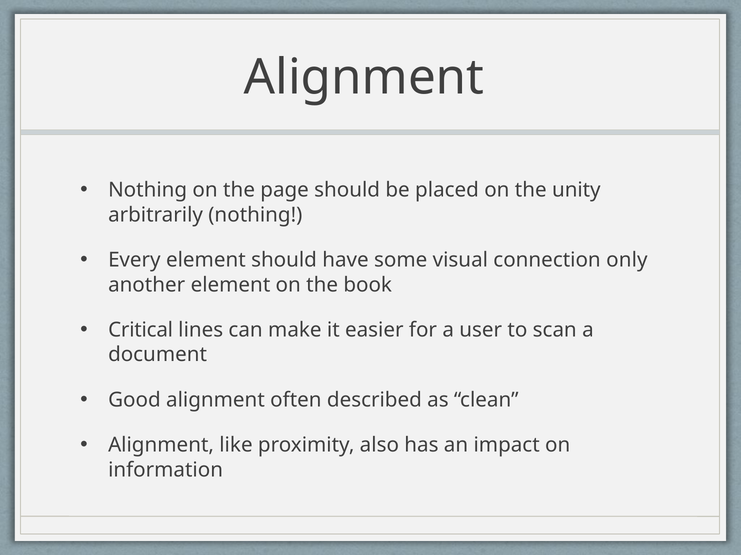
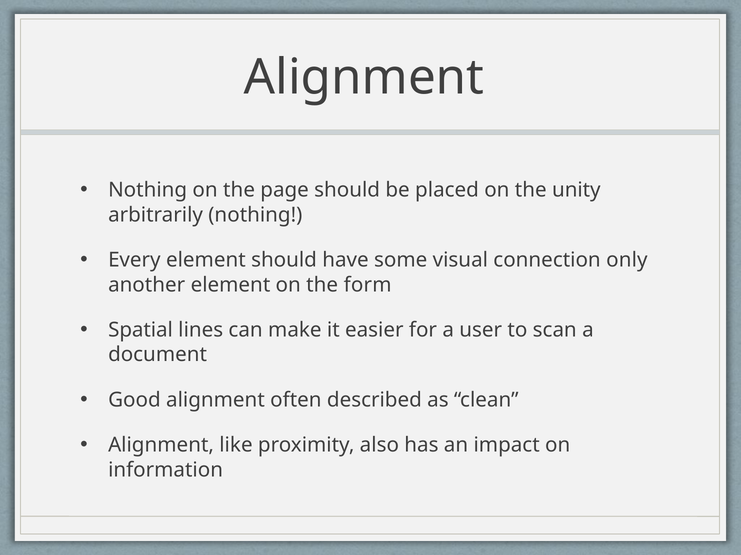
book: book -> form (368, 285)
Critical: Critical -> Spatial (141, 330)
